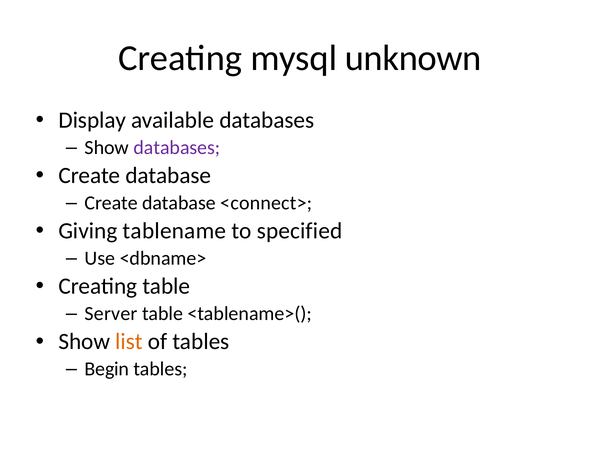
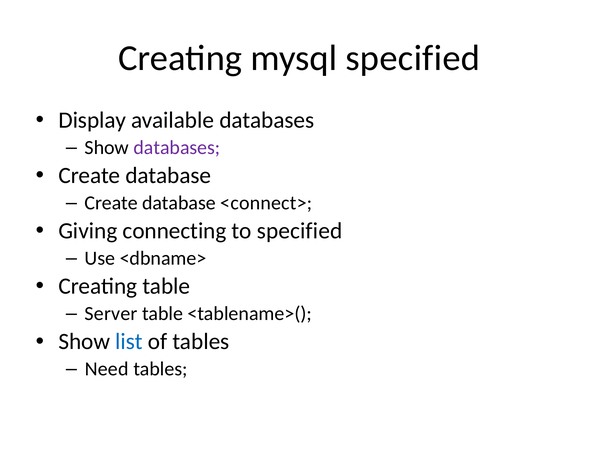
mysql unknown: unknown -> specified (413, 58)
tablename: tablename -> connecting (175, 231)
list colour: orange -> blue (129, 342)
Begin: Begin -> Need (107, 369)
